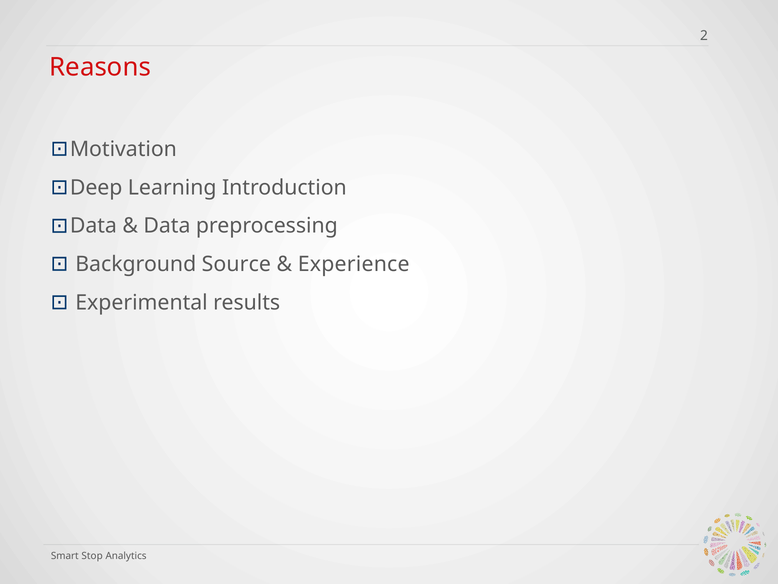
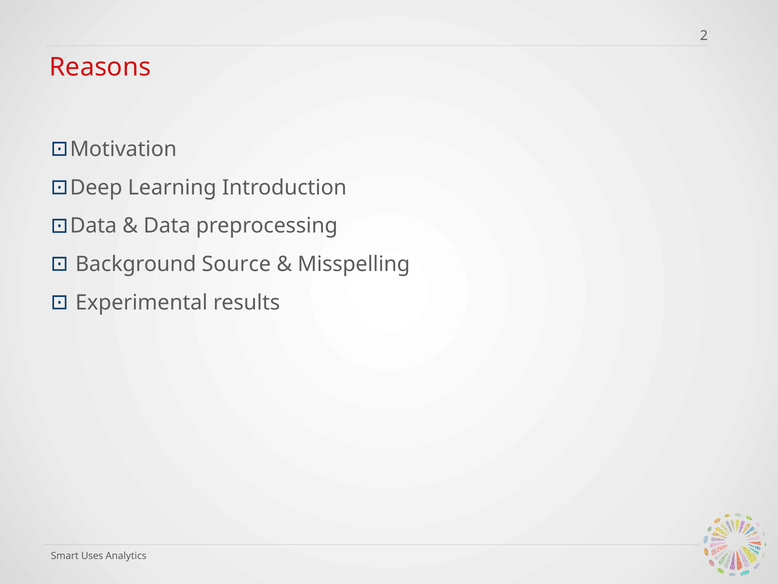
Experience: Experience -> Misspelling (354, 264)
Stop: Stop -> Uses (92, 555)
